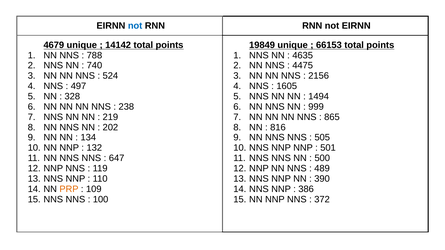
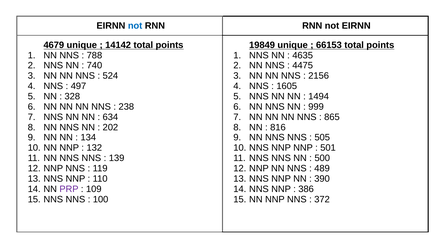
219: 219 -> 634 (110, 117)
647: 647 -> 139 (117, 158)
PRP colour: orange -> purple (69, 189)
